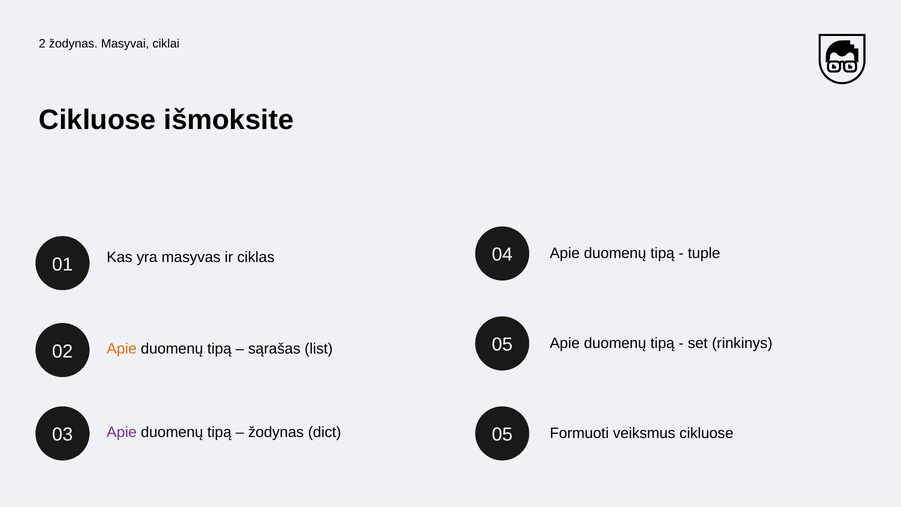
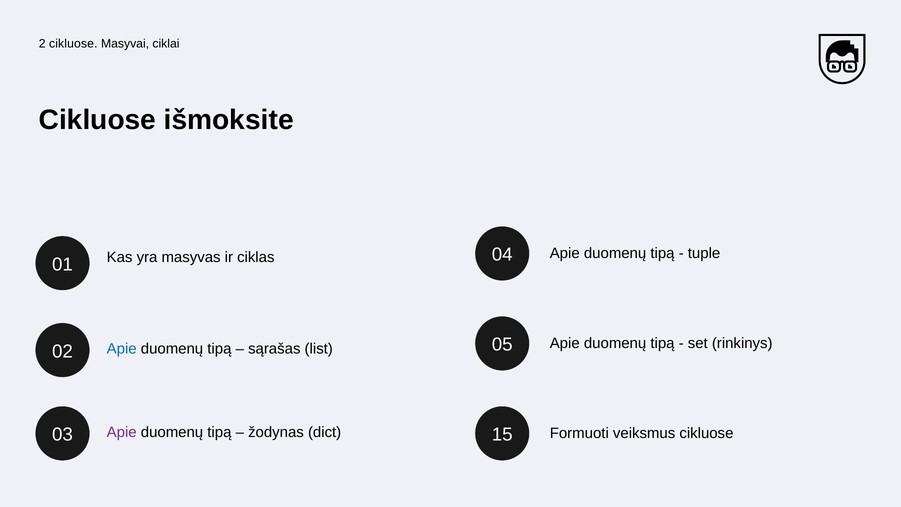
2 žodynas: žodynas -> cikluose (73, 44)
Apie colour: orange -> blue (122, 349)
03 05: 05 -> 15 (502, 434)
